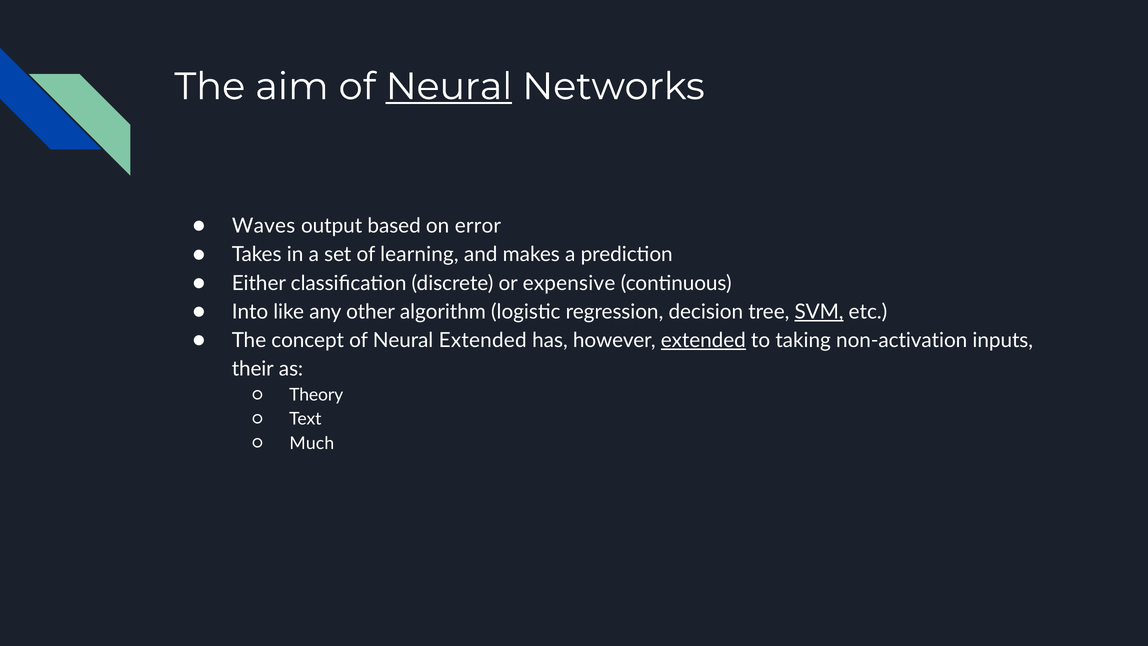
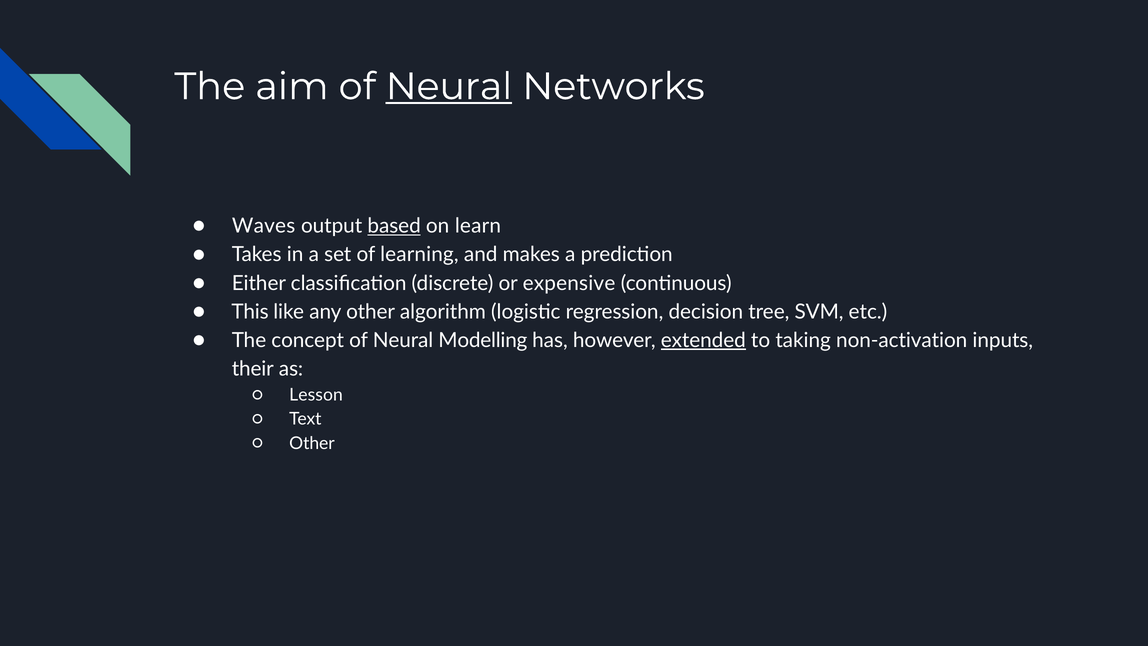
based underline: none -> present (394, 226)
error: error -> learn (478, 226)
Into: Into -> This (250, 312)
SVM underline: present -> none (819, 312)
Neural Extended: Extended -> Modelling (483, 340)
Theory: Theory -> Lesson (316, 395)
Much: Much -> Other (312, 443)
